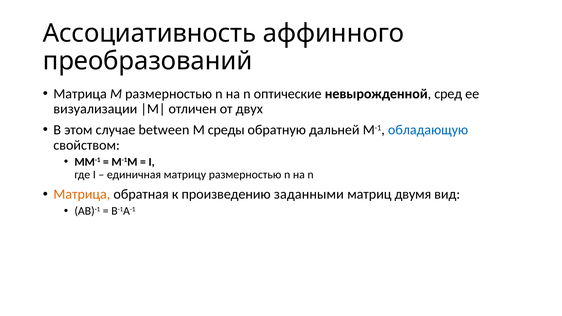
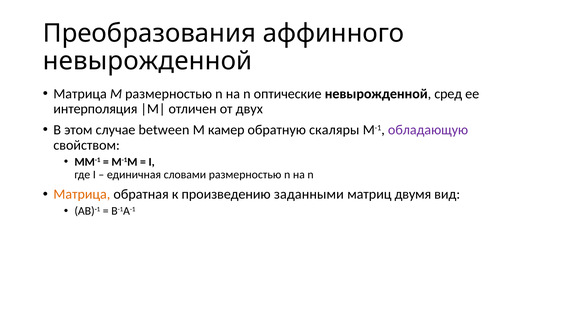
Ассоциативность: Ассоциативность -> Преобразования (149, 33)
преобразований: преобразований -> невырожденной (148, 61)
визуализации: визуализации -> интерполяция (95, 109)
среды: среды -> камер (226, 130)
дальней: дальней -> скаляры (334, 130)
обладающую colour: blue -> purple (428, 130)
матрицу: матрицу -> словами (185, 175)
